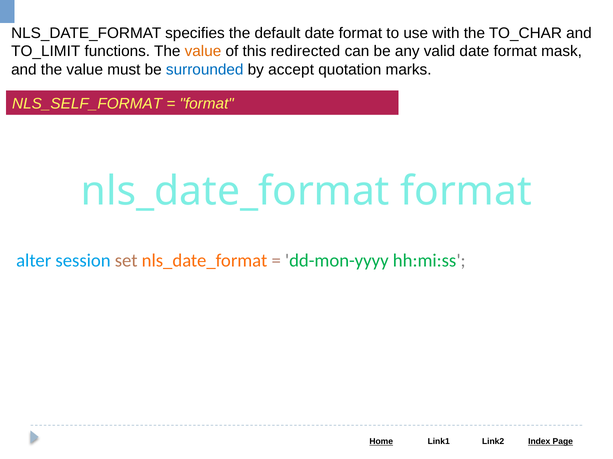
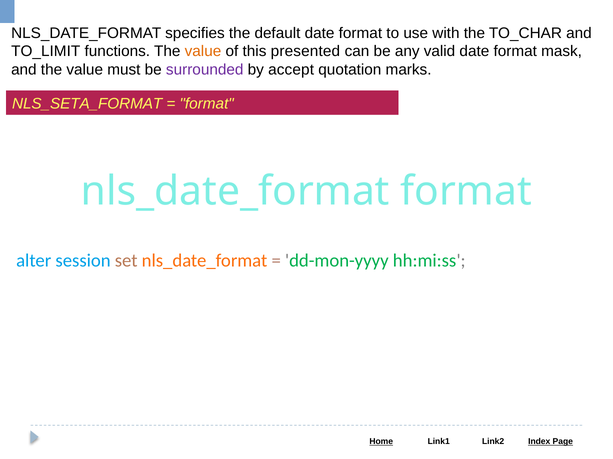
redirected: redirected -> presented (305, 51)
surrounded colour: blue -> purple (205, 70)
NLS_SELF_FORMAT: NLS_SELF_FORMAT -> NLS_SETA_FORMAT (87, 104)
